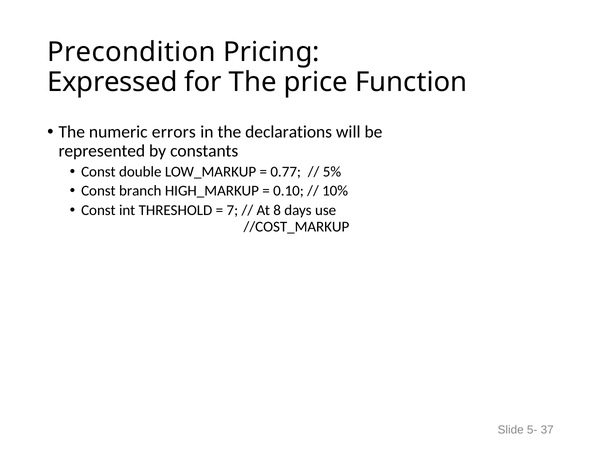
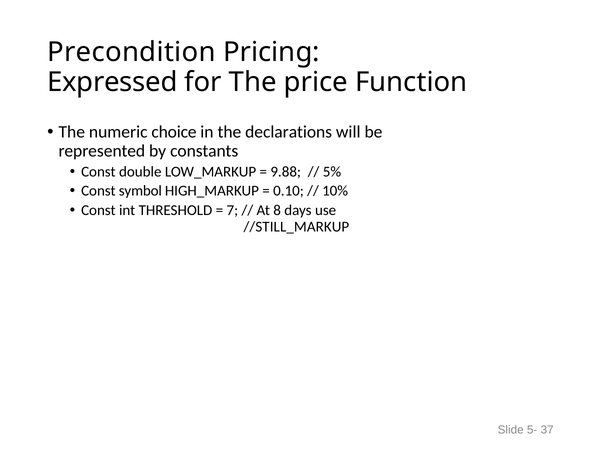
errors: errors -> choice (174, 132)
0.77: 0.77 -> 9.88 (286, 172)
branch: branch -> symbol (140, 191)
//COST_MARKUP: //COST_MARKUP -> //STILL_MARKUP (296, 227)
